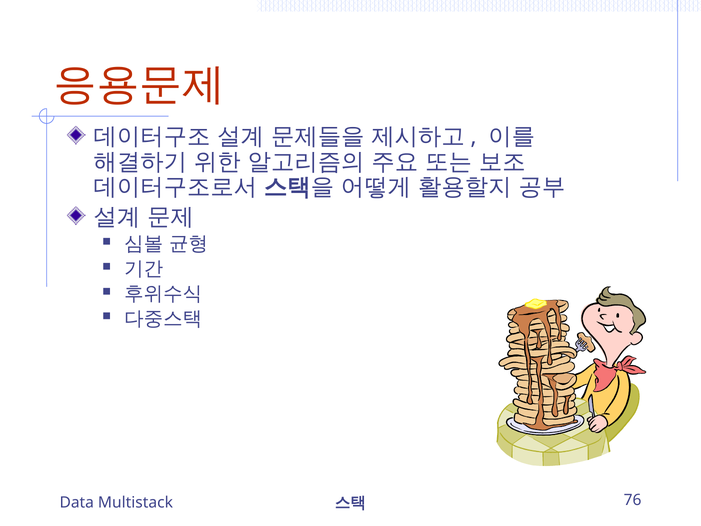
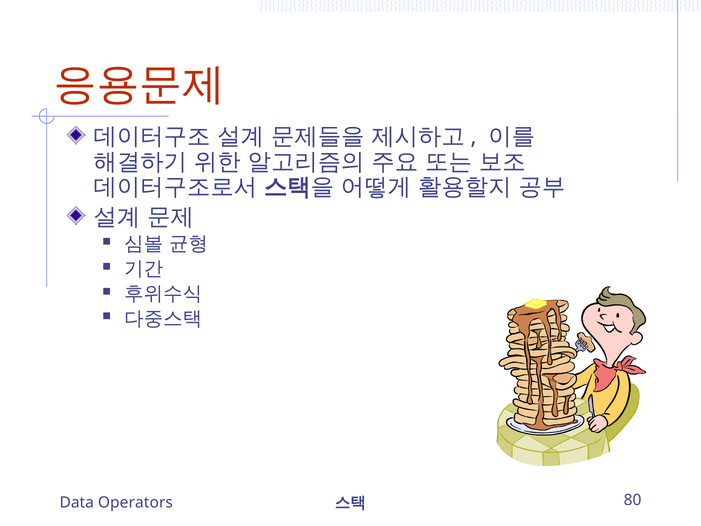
Multistack: Multistack -> Operators (135, 502)
76: 76 -> 80 (633, 500)
